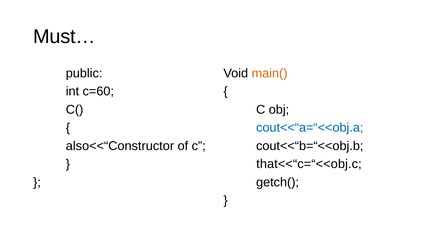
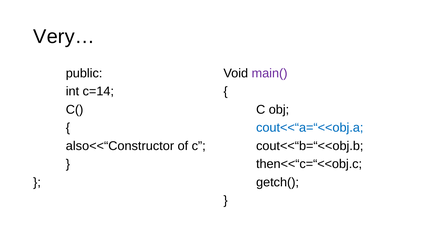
Must…: Must… -> Very… (64, 37)
main( colour: orange -> purple (270, 74)
c=60: c=60 -> c=14 (98, 92)
that<<“c=“<<obj.c: that<<“c=“<<obj.c -> then<<“c=“<<obj.c (309, 165)
